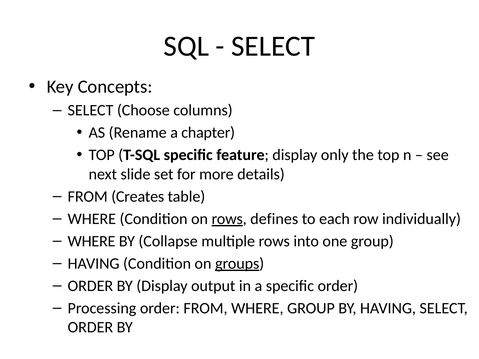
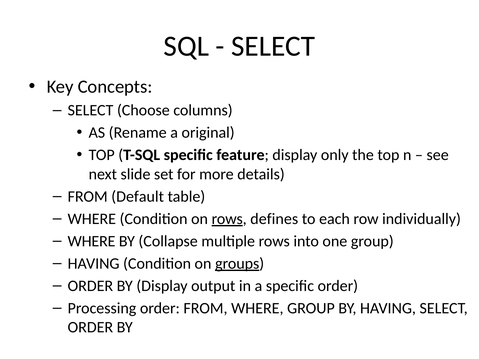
chapter: chapter -> original (208, 133)
Creates: Creates -> Default (138, 197)
